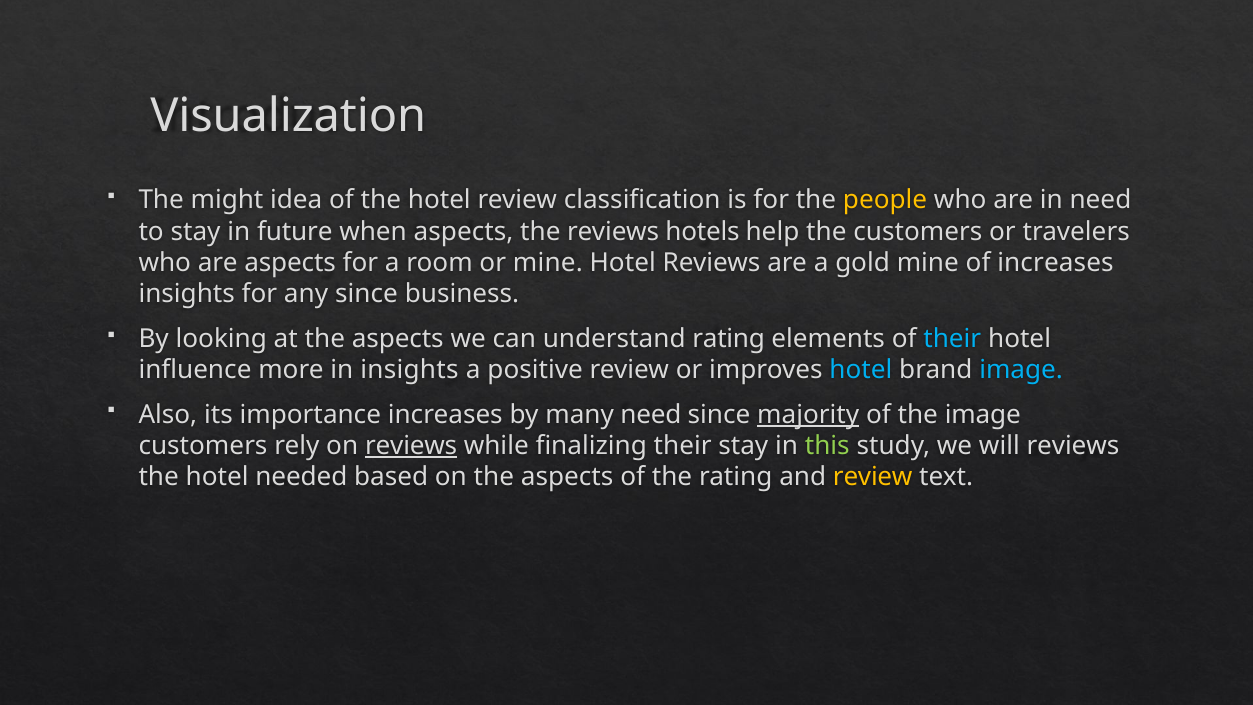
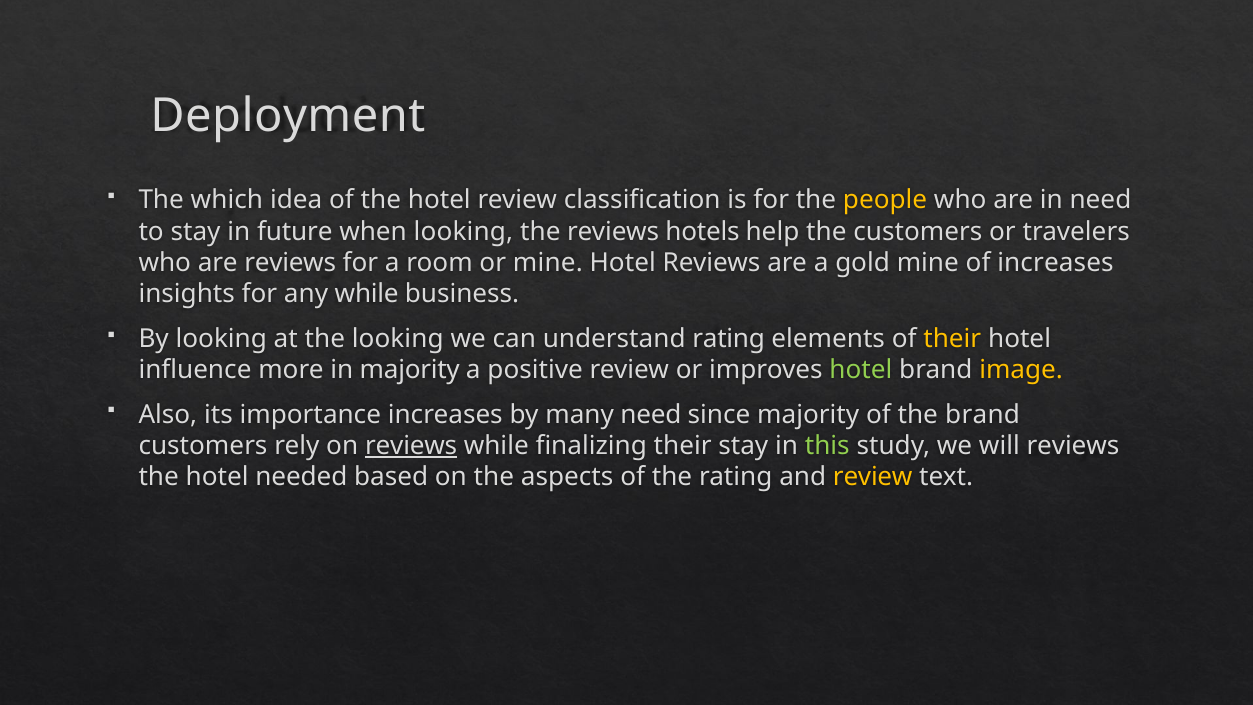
Visualization: Visualization -> Deployment (288, 116)
might: might -> which (227, 200)
when aspects: aspects -> looking (463, 232)
are aspects: aspects -> reviews (290, 263)
any since: since -> while (367, 294)
at the aspects: aspects -> looking (398, 339)
their colour: light blue -> yellow (952, 339)
in insights: insights -> majority (410, 370)
hotel colour: light blue -> light green (861, 370)
image colour: light blue -> yellow (1021, 370)
majority underline: present -> none (808, 414)
the image: image -> brand (983, 414)
